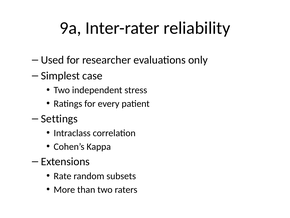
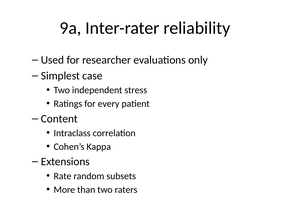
Settings: Settings -> Content (59, 118)
